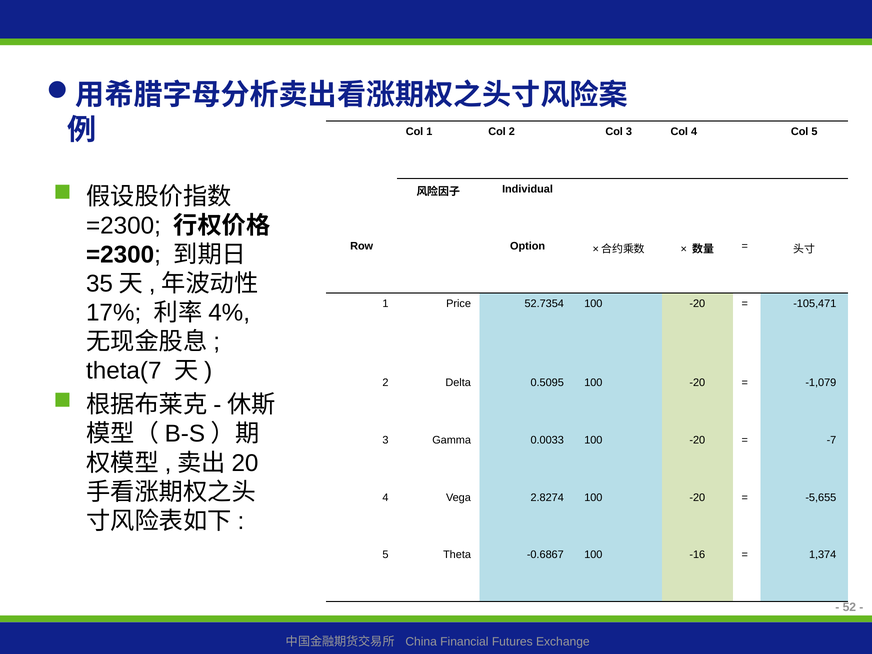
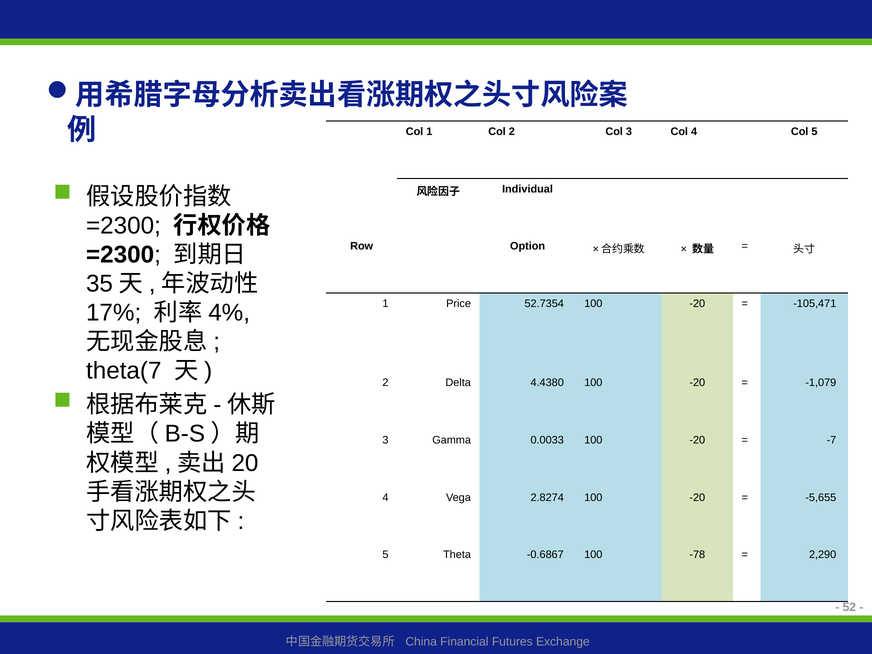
0.5095: 0.5095 -> 4.4380 (547, 383)
-16: -16 -> -78 (697, 555)
1,374: 1,374 -> 2,290 (823, 555)
